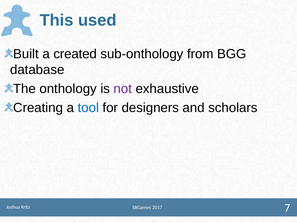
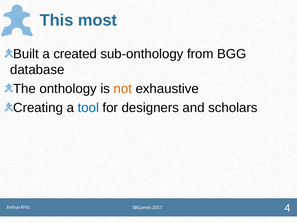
used: used -> most (97, 20)
not colour: purple -> orange (123, 89)
7: 7 -> 4 (287, 208)
